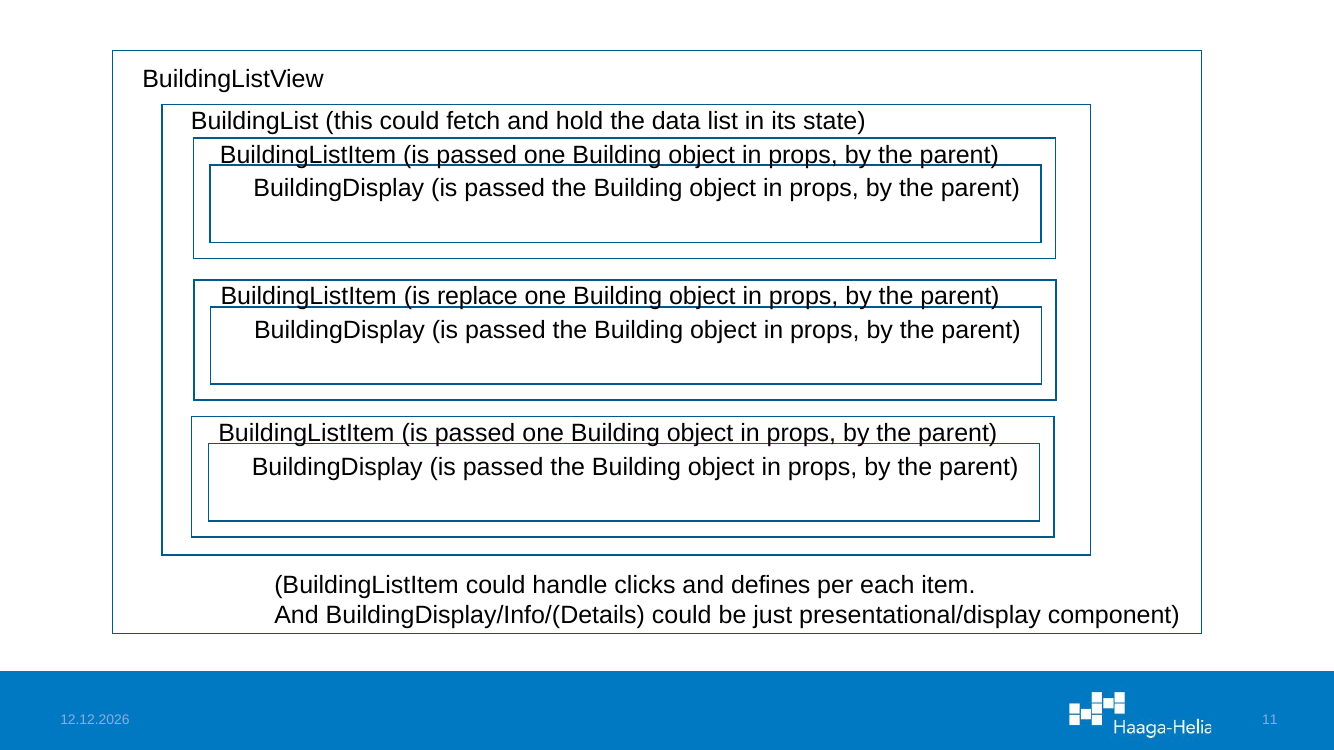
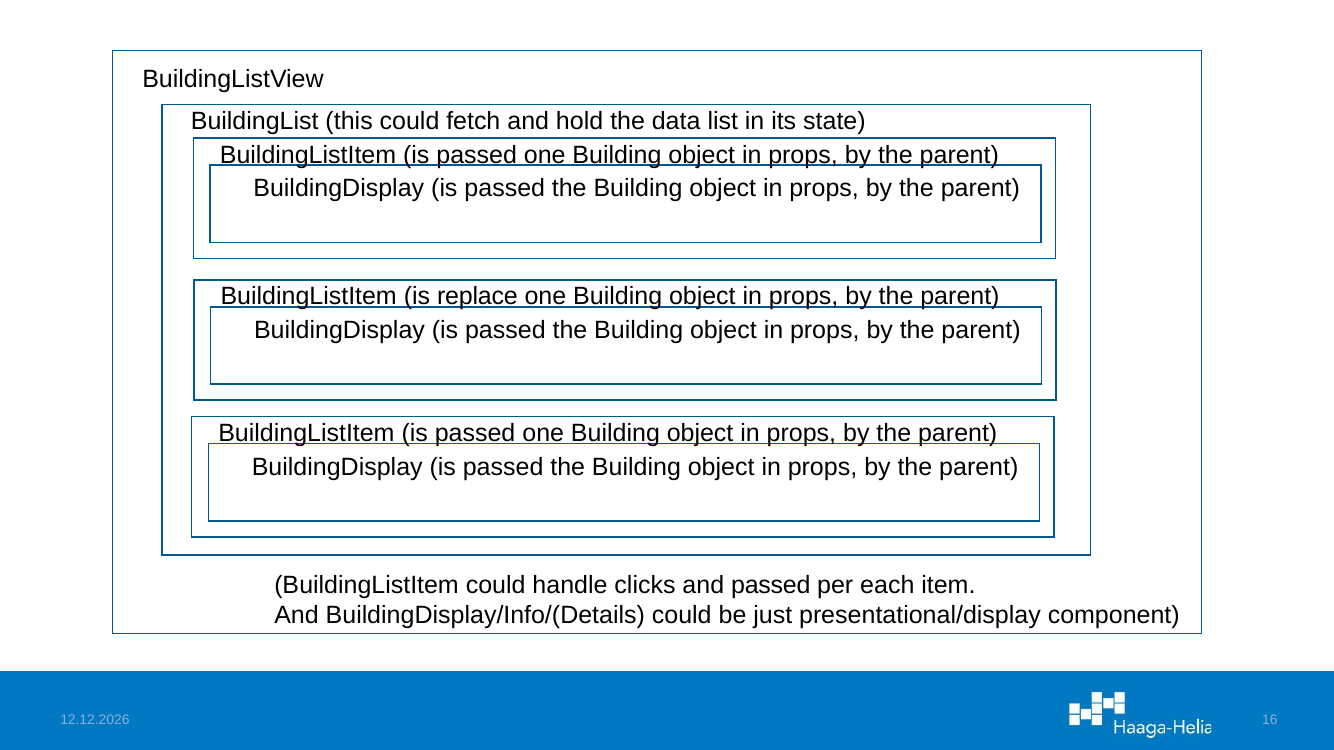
and defines: defines -> passed (771, 586)
11: 11 -> 16 (1270, 721)
